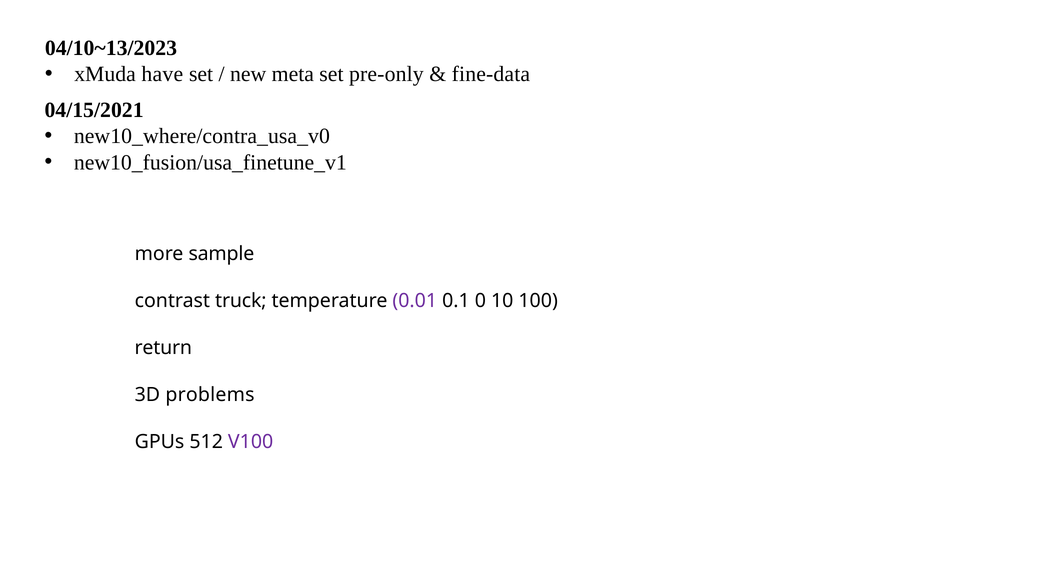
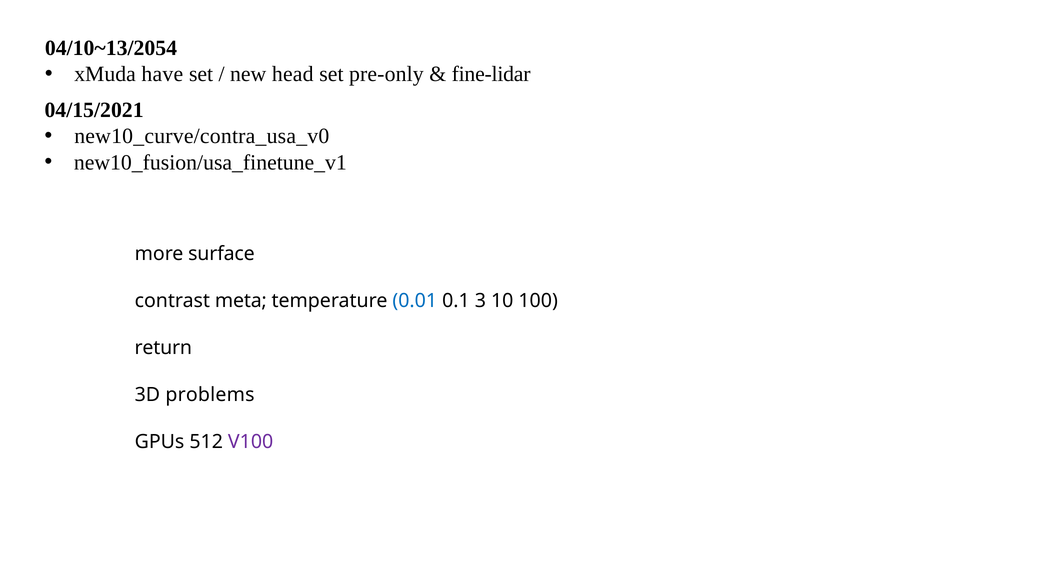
04/10~13/2023: 04/10~13/2023 -> 04/10~13/2054 (111, 48)
meta: meta -> head (293, 74)
fine-data: fine-data -> fine-lidar (491, 74)
new10_where/contra_usa_v0: new10_where/contra_usa_v0 -> new10_curve/contra_usa_v0 (202, 136)
sample: sample -> surface (221, 254)
truck: truck -> meta (241, 301)
0.01 colour: purple -> blue (415, 301)
0: 0 -> 3 (480, 301)
